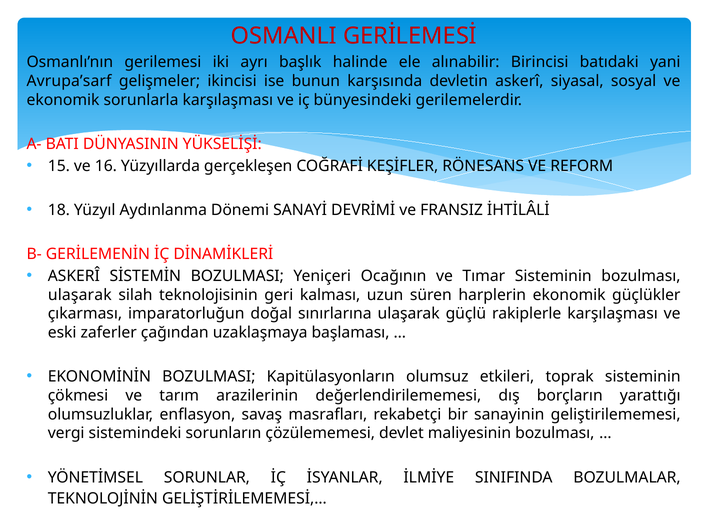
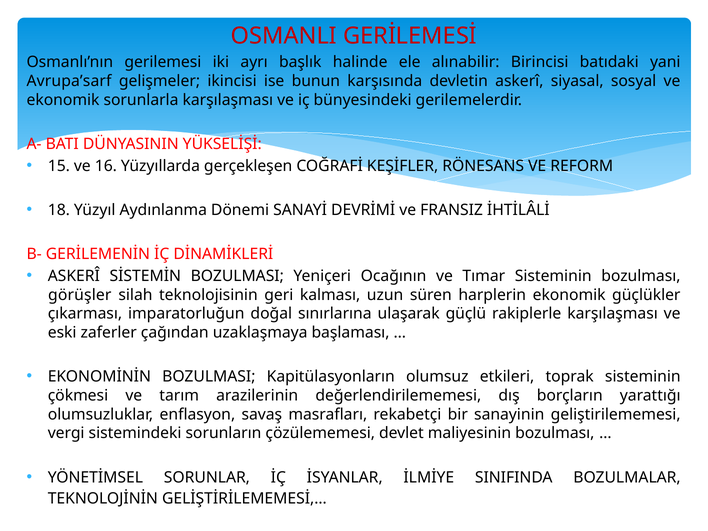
ulaşarak: ulaşarak -> görüşler (80, 295)
